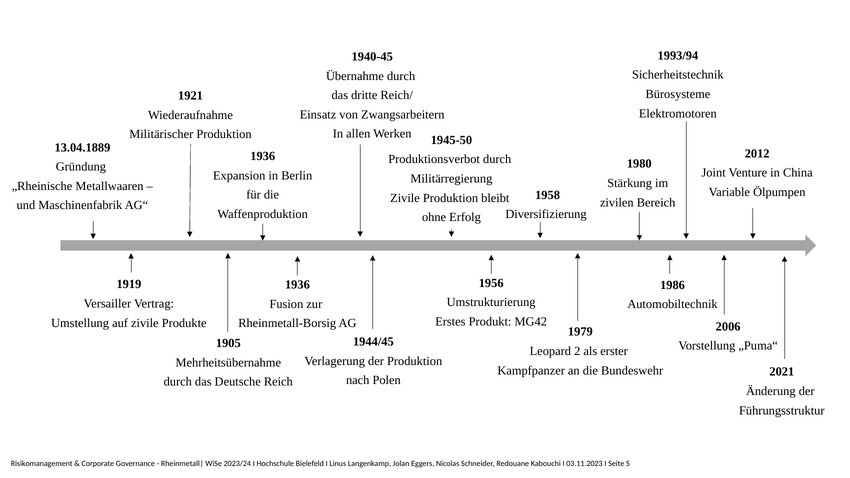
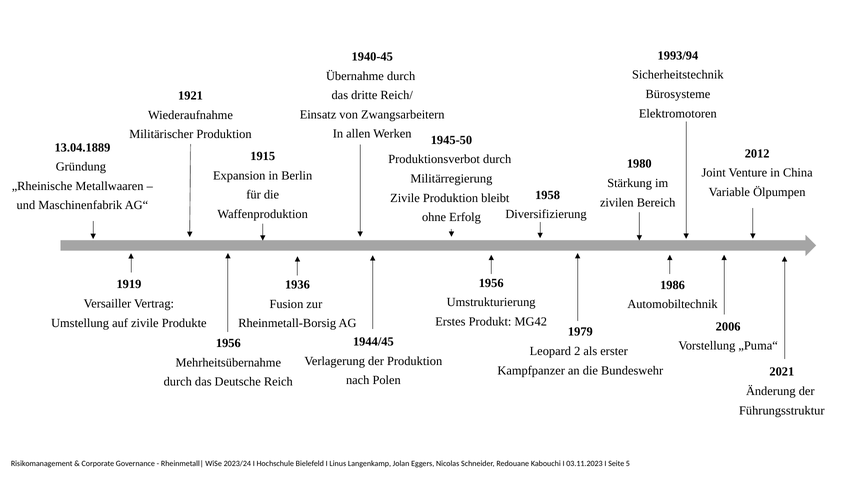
1936: 1936 -> 1915 (263, 156)
1905: 1905 -> 1956 (228, 343)
